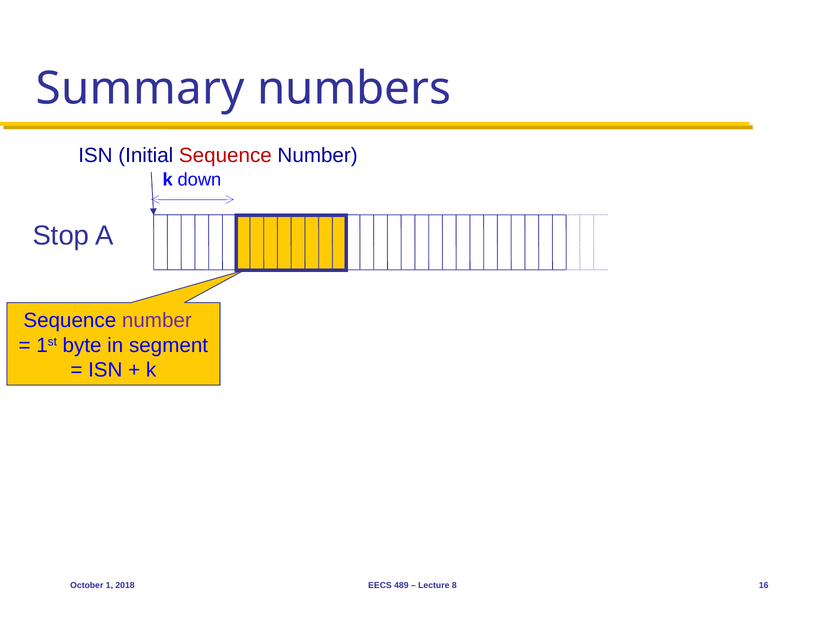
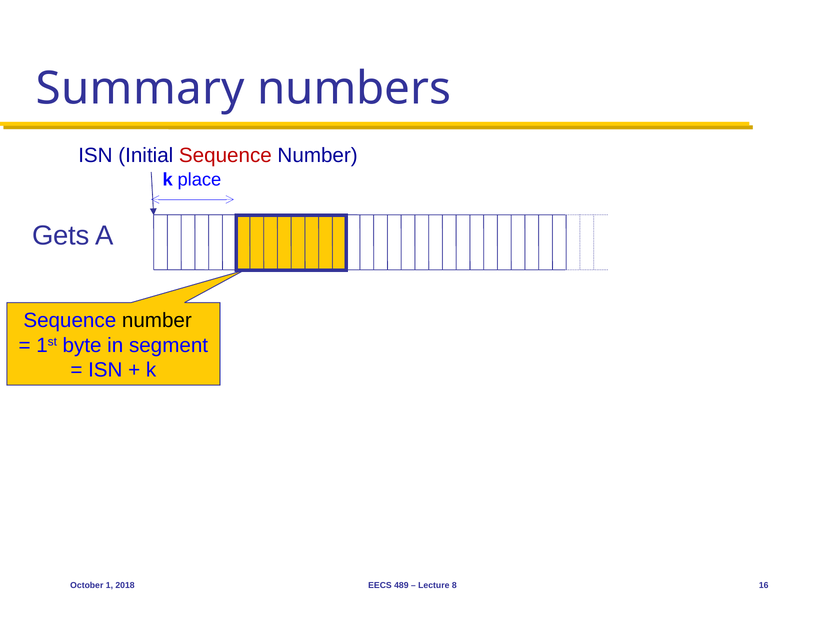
down: down -> place (199, 180)
Stop: Stop -> Gets (61, 236)
number colour: purple -> black (157, 320)
